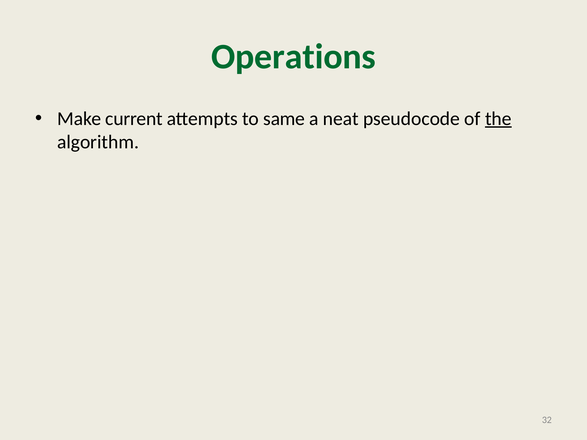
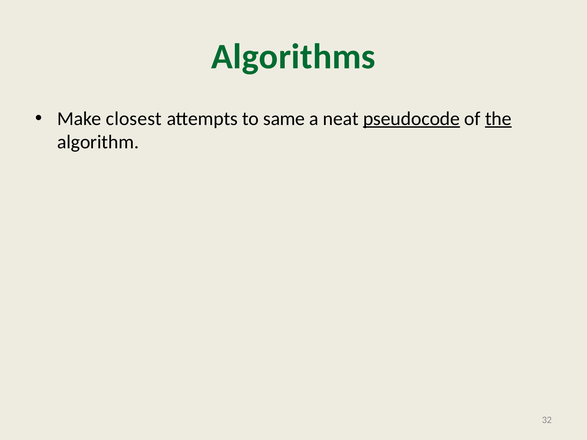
Operations: Operations -> Algorithms (293, 57)
current: current -> closest (134, 119)
pseudocode underline: none -> present (412, 119)
